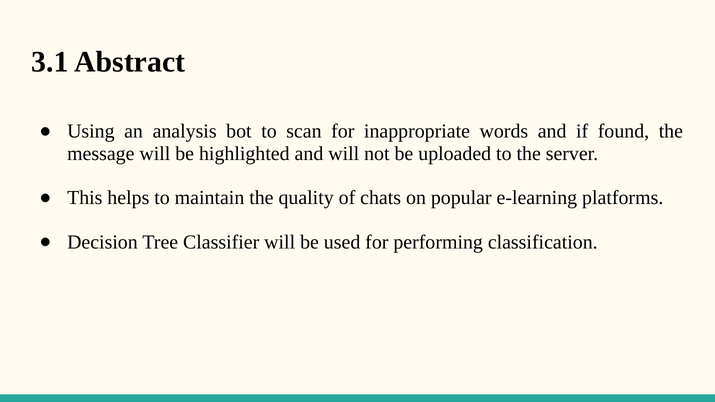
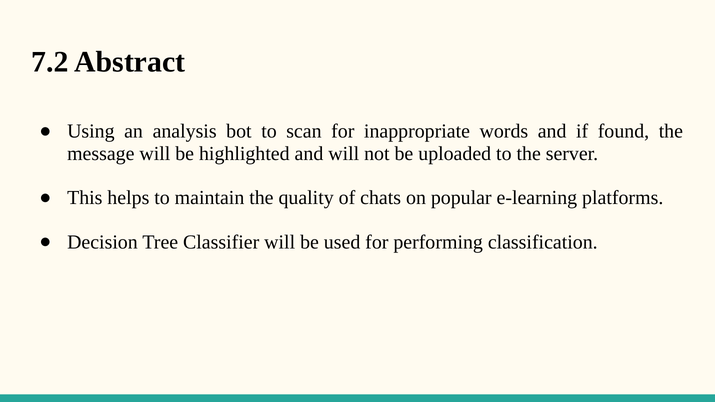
3.1: 3.1 -> 7.2 (50, 62)
